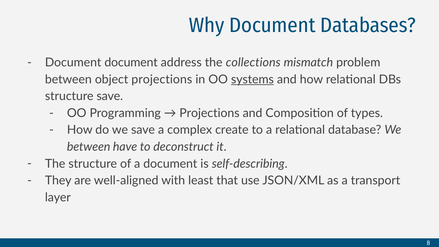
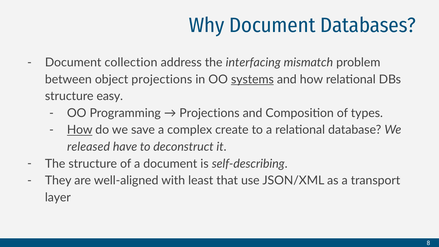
Document document: document -> collection (131, 63)
collections: collections -> interfacing (253, 63)
structure save: save -> easy (110, 96)
How underline: none -> present (80, 130)
between: between -> released (89, 147)
